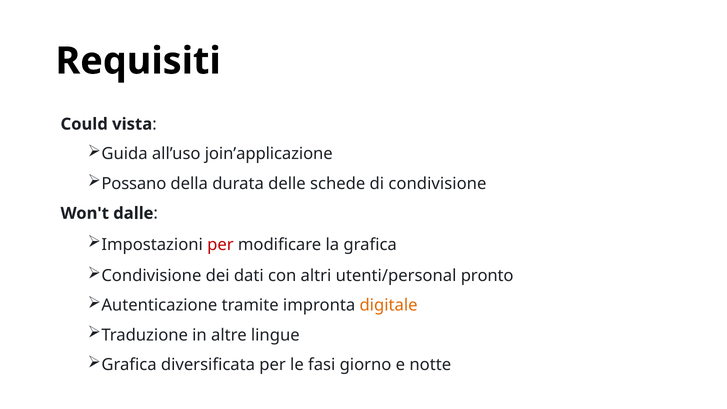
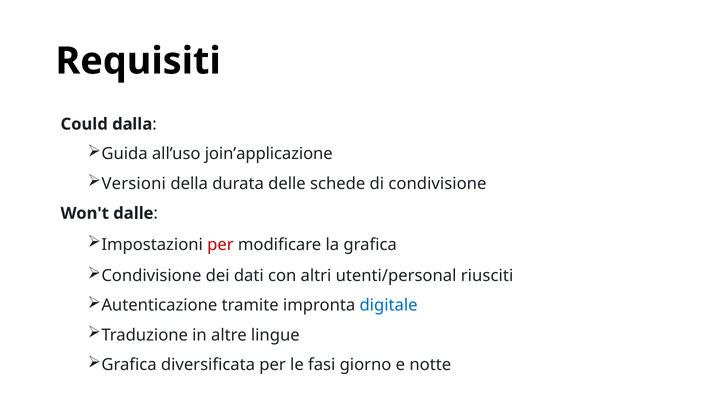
vista: vista -> dalla (132, 124)
Possano: Possano -> Versioni (134, 184)
pronto: pronto -> riusciti (487, 276)
digitale colour: orange -> blue (389, 305)
